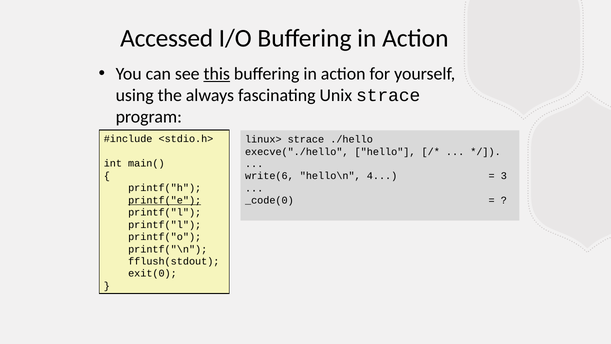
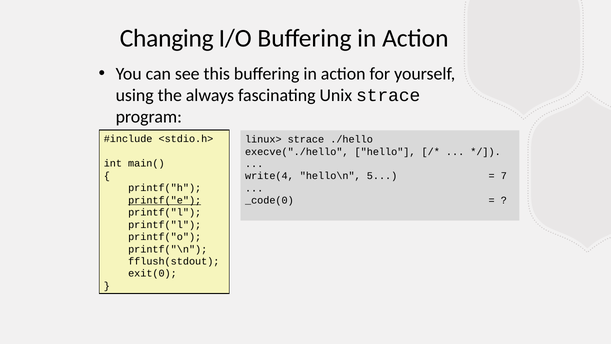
Accessed: Accessed -> Changing (167, 38)
this underline: present -> none (217, 74)
write(6: write(6 -> write(4 (269, 176)
4: 4 -> 5 (382, 176)
3: 3 -> 7 (504, 176)
